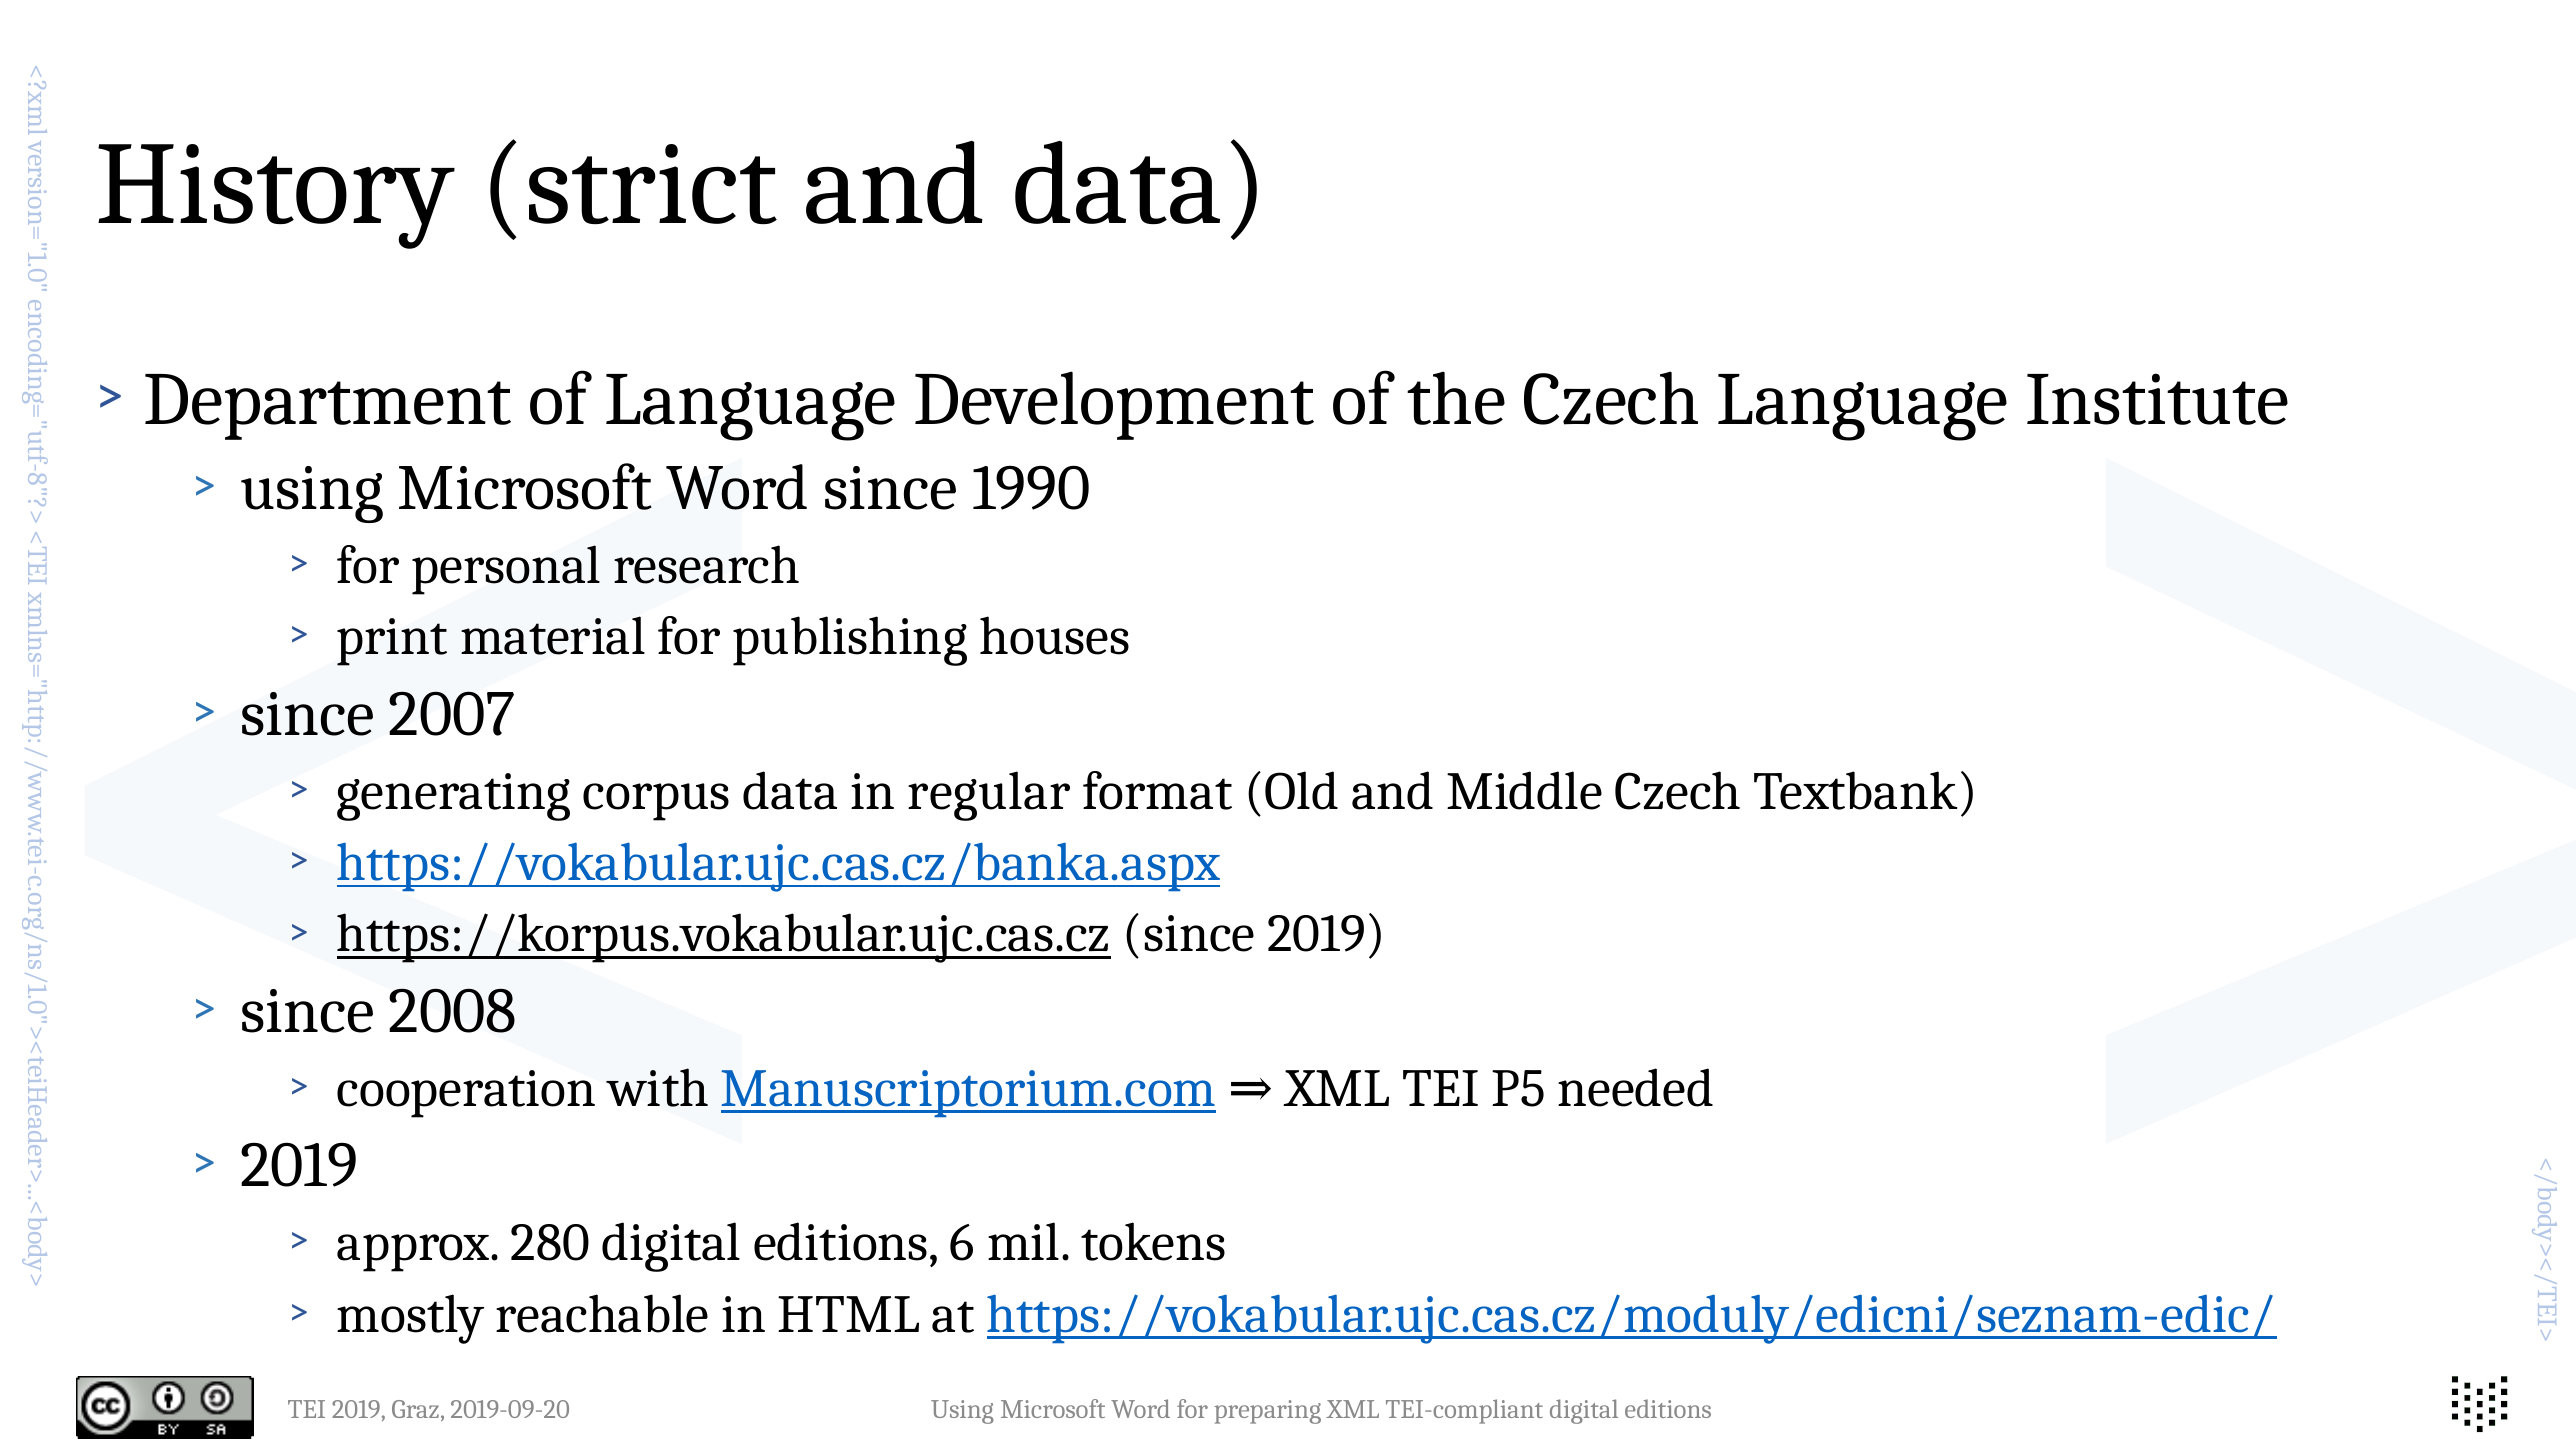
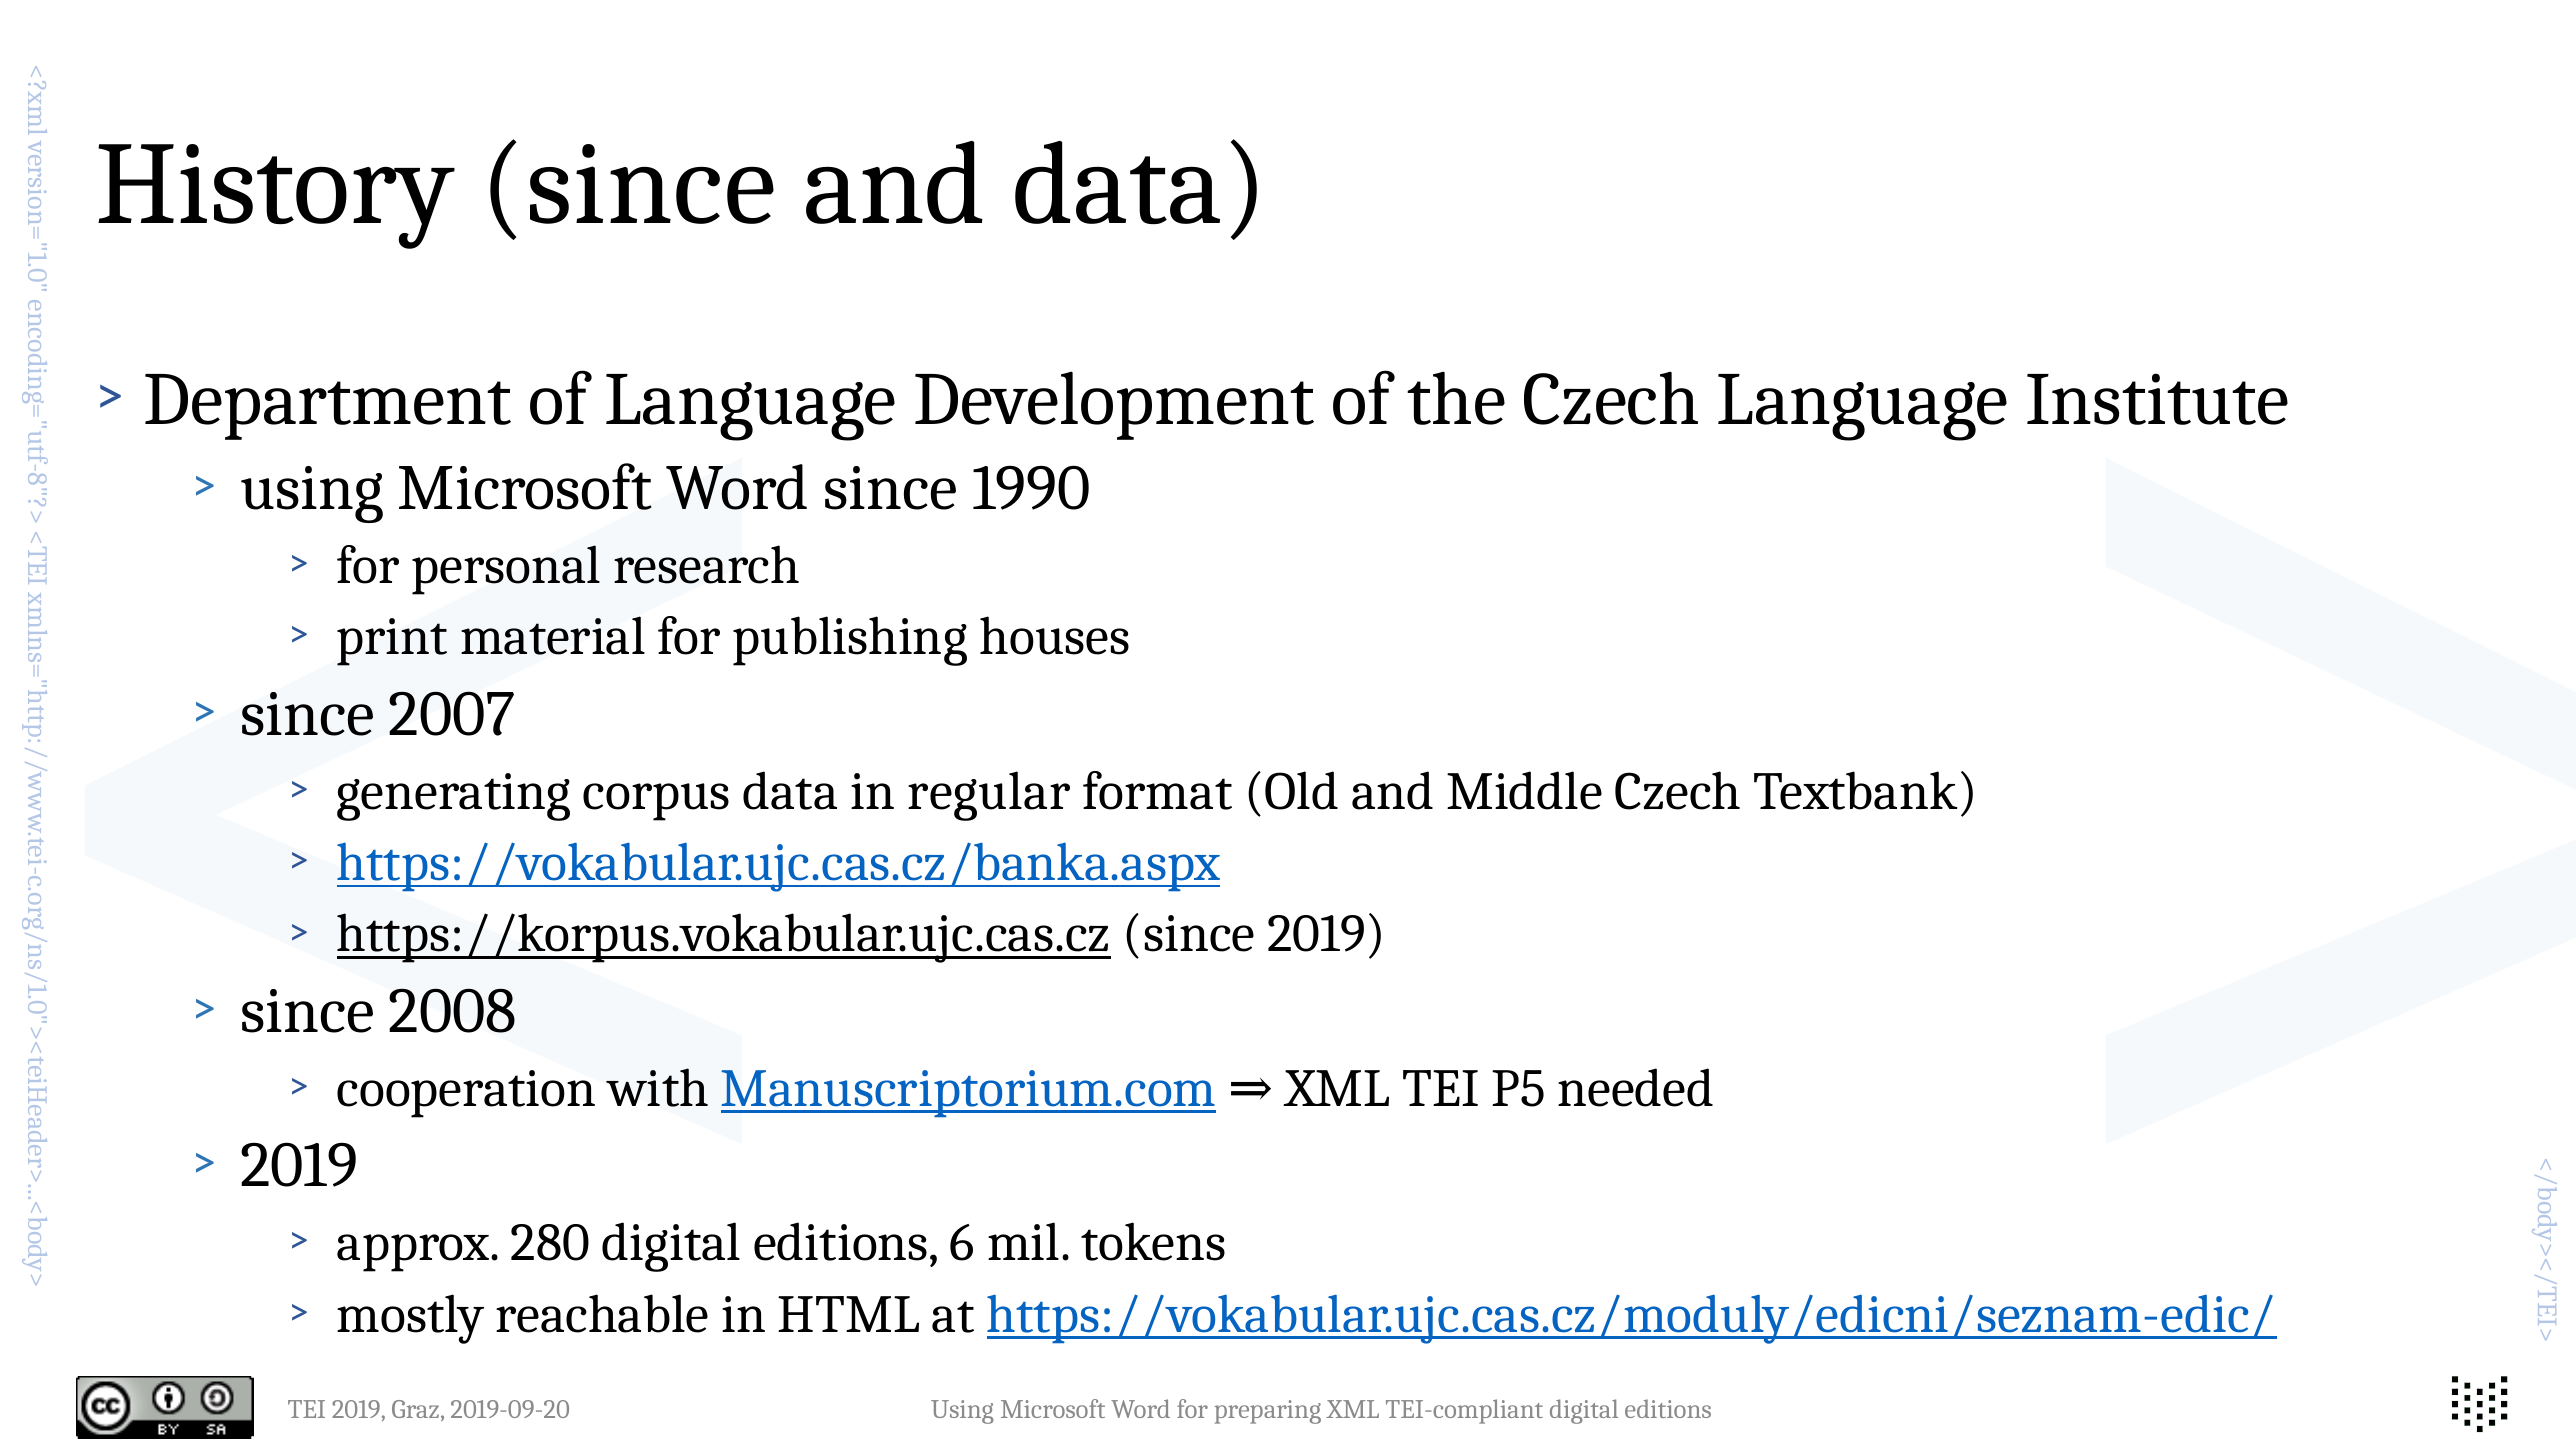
History strict: strict -> since (628, 185)
